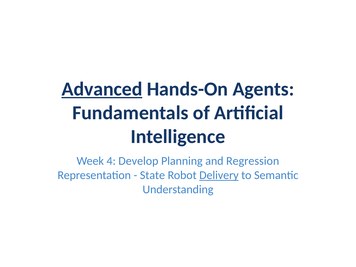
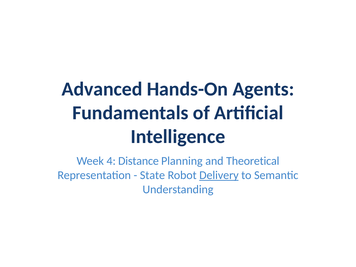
Advanced underline: present -> none (102, 89)
Develop: Develop -> Distance (138, 161)
Regression: Regression -> Theoretical (253, 161)
